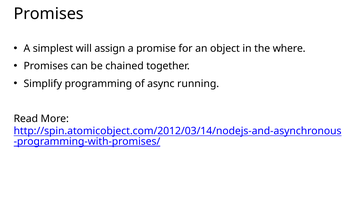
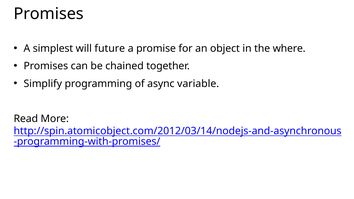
assign: assign -> future (110, 49)
running: running -> variable (198, 84)
